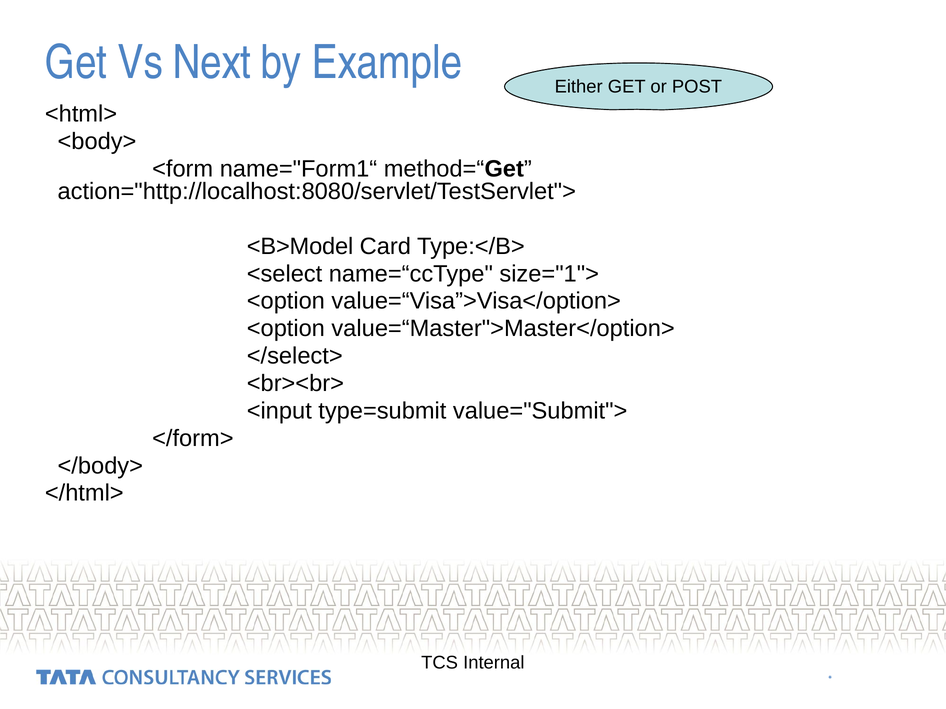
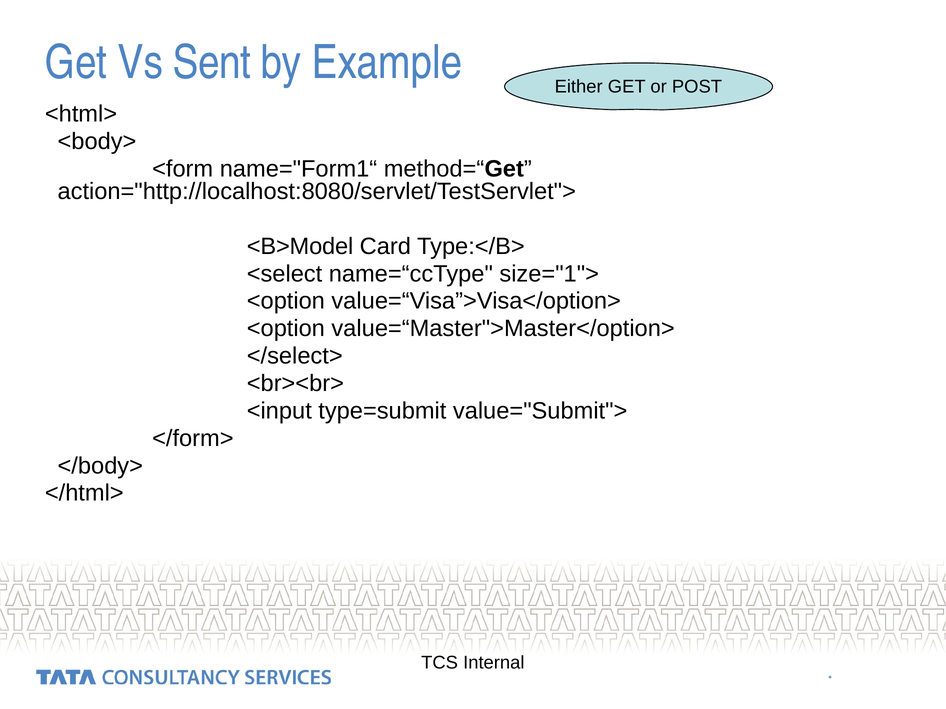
Next: Next -> Sent (212, 62)
